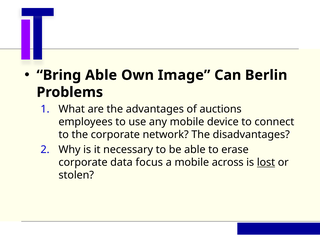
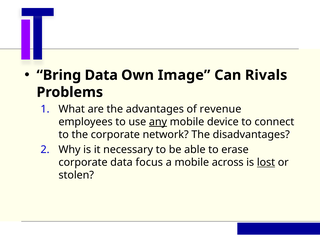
Bring Able: Able -> Data (101, 75)
Berlin: Berlin -> Rivals (266, 75)
auctions: auctions -> revenue (220, 109)
any underline: none -> present (158, 122)
